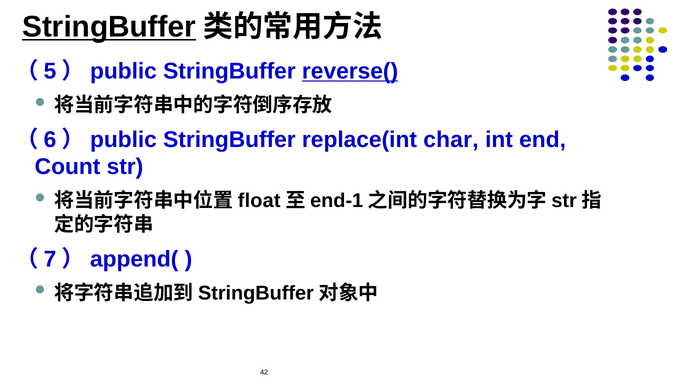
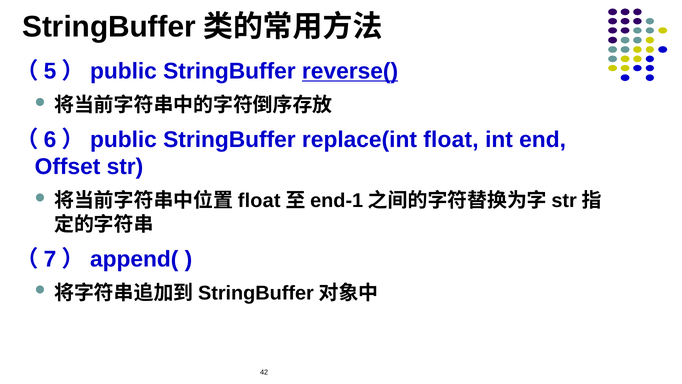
StringBuffer underline: present -> none (109, 27)
replace(int char: char -> float (451, 139)
Count: Count -> Offset (68, 167)
